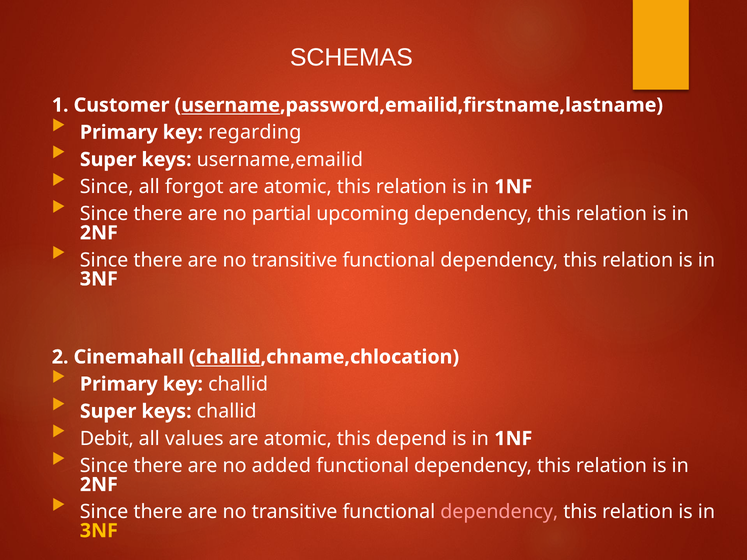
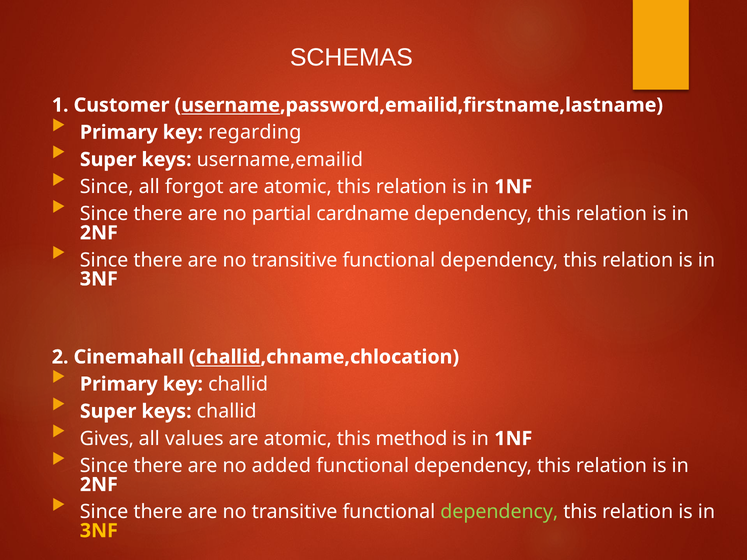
upcoming: upcoming -> cardname (363, 214)
Debit: Debit -> Gives (107, 439)
depend: depend -> method (411, 439)
dependency colour: pink -> light green (499, 512)
